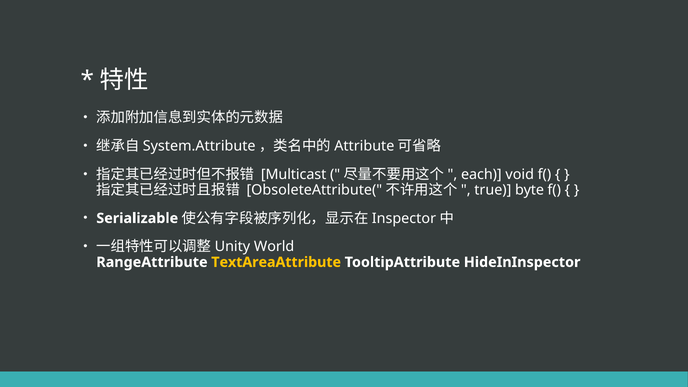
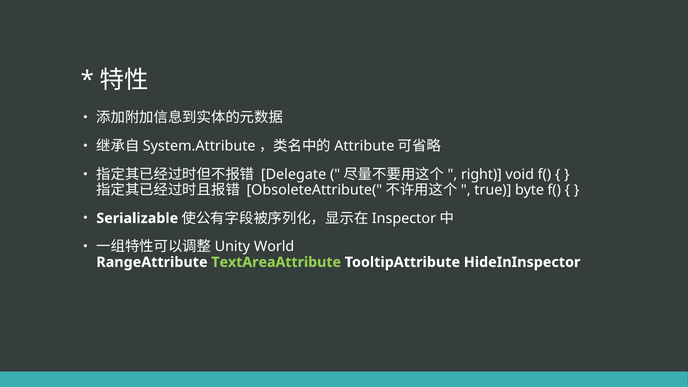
Multicast: Multicast -> Delegate (294, 174)
each: each -> right (481, 174)
TextAreaAttribute colour: yellow -> light green (276, 262)
